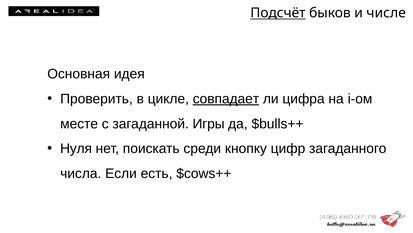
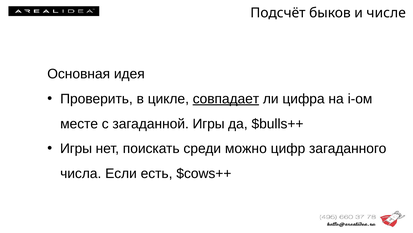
Подсчёт underline: present -> none (278, 13)
Нуля: Нуля -> Игры (76, 148)
кнопку: кнопку -> можно (246, 148)
